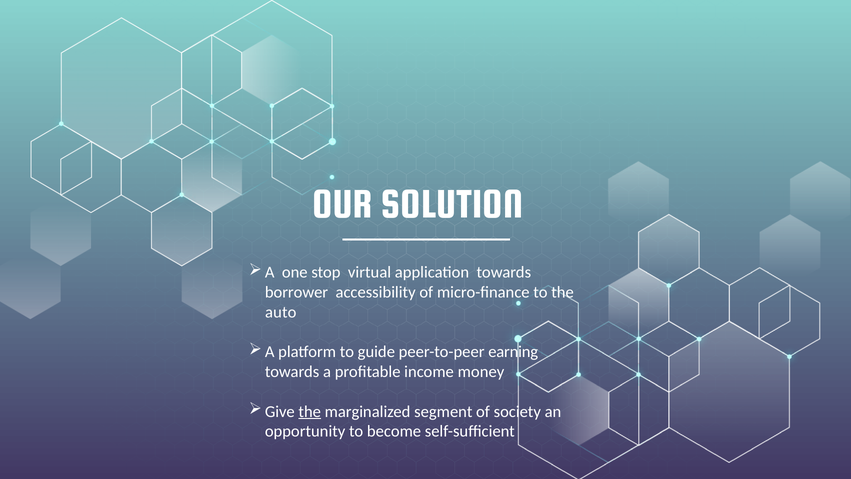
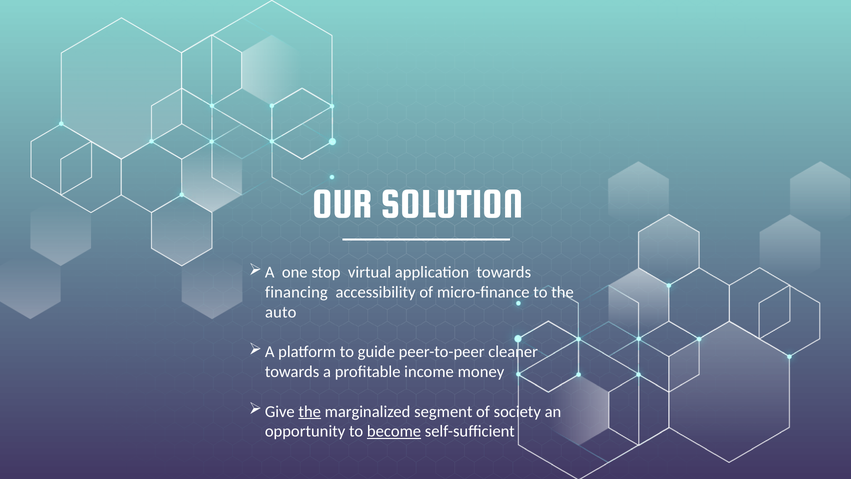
borrower: borrower -> financing (296, 292)
earning: earning -> cleaner (513, 352)
become underline: none -> present (394, 431)
